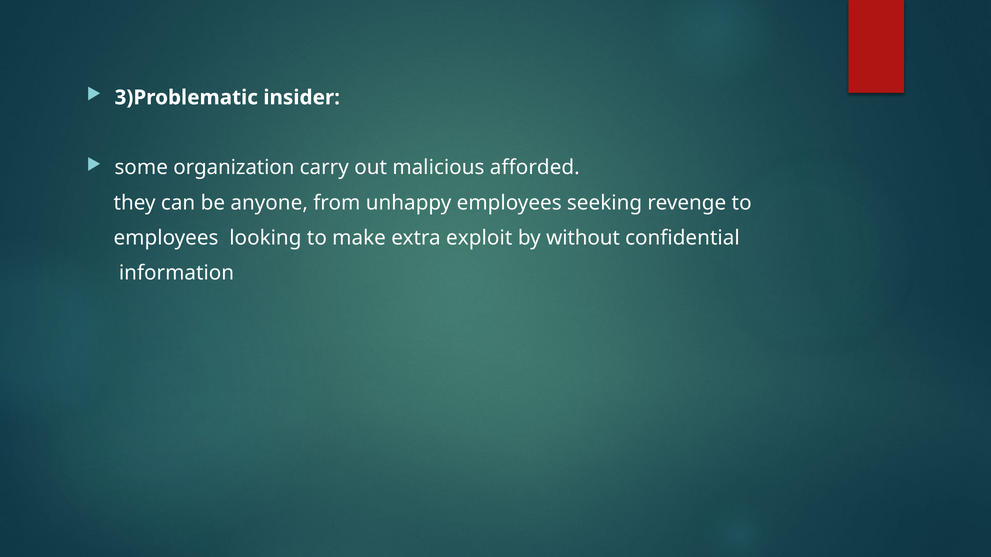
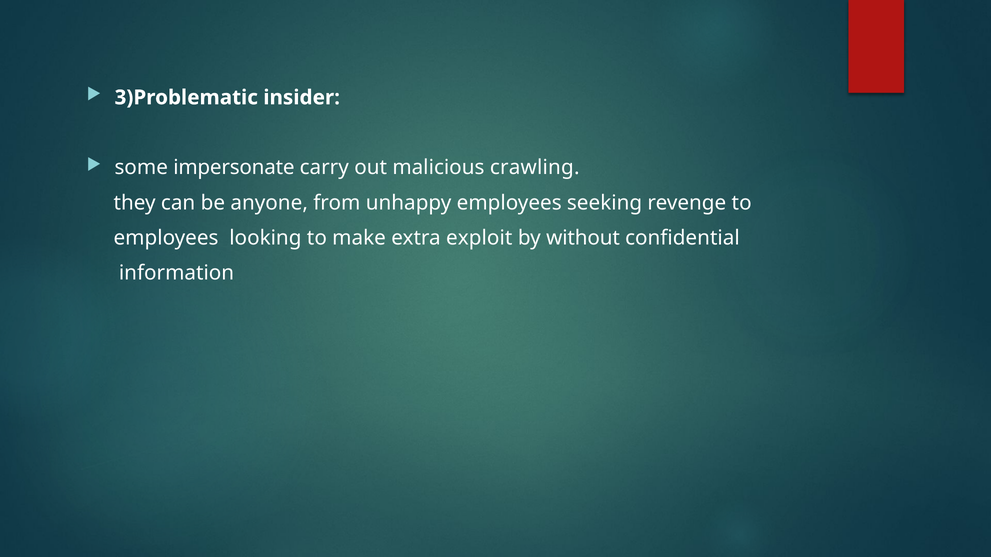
organization: organization -> impersonate (234, 168)
afforded: afforded -> crawling (535, 168)
